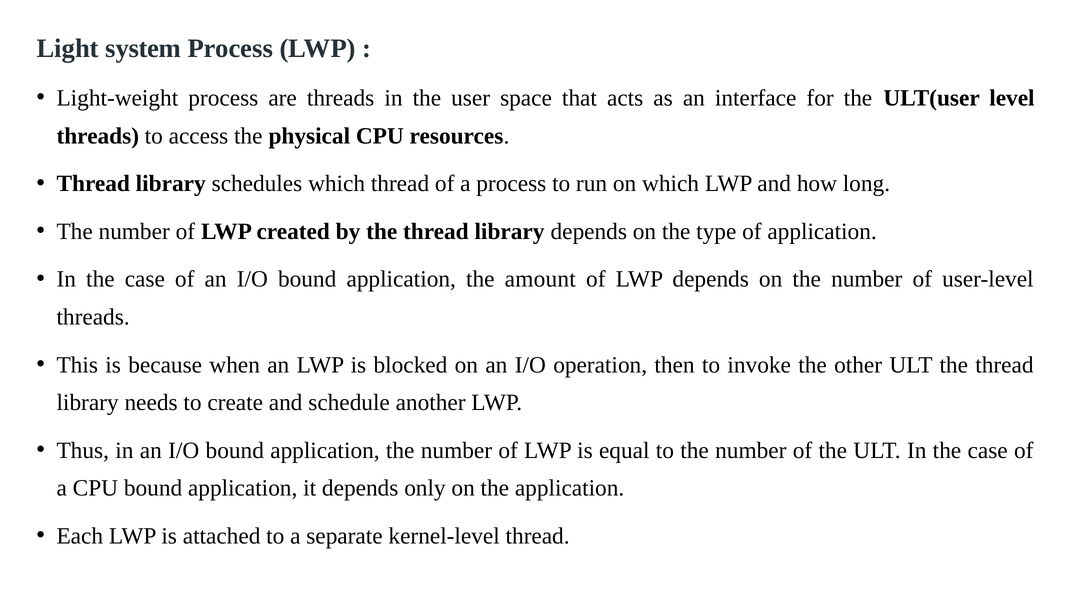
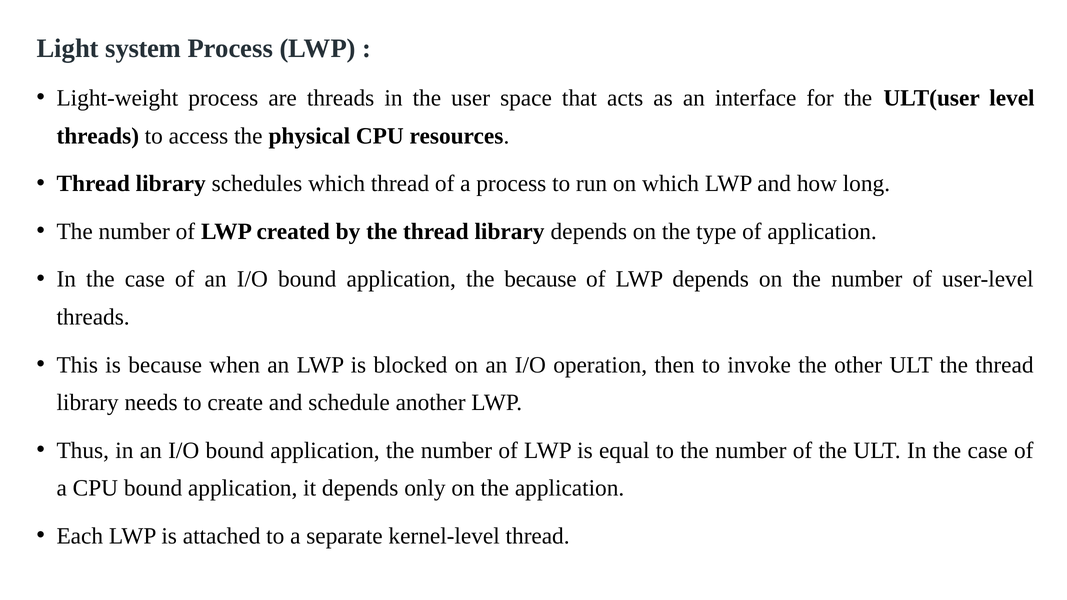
the amount: amount -> because (540, 279)
